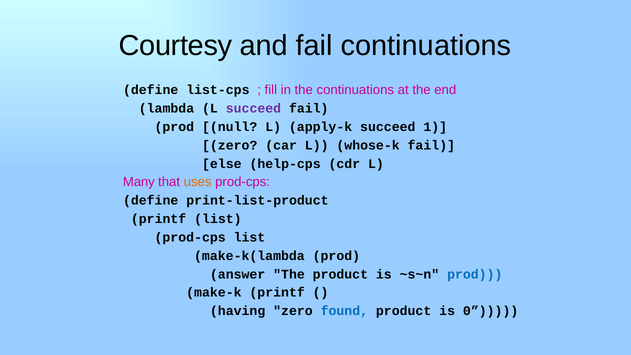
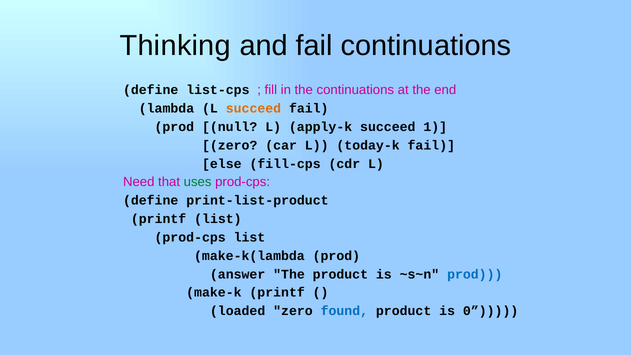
Courtesy: Courtesy -> Thinking (175, 46)
succeed colour: purple -> orange (253, 108)
whose-k: whose-k -> today-k (368, 145)
help-cps: help-cps -> fill-cps (285, 164)
Many: Many -> Need (139, 182)
uses colour: orange -> green (198, 182)
having: having -> loaded (238, 311)
